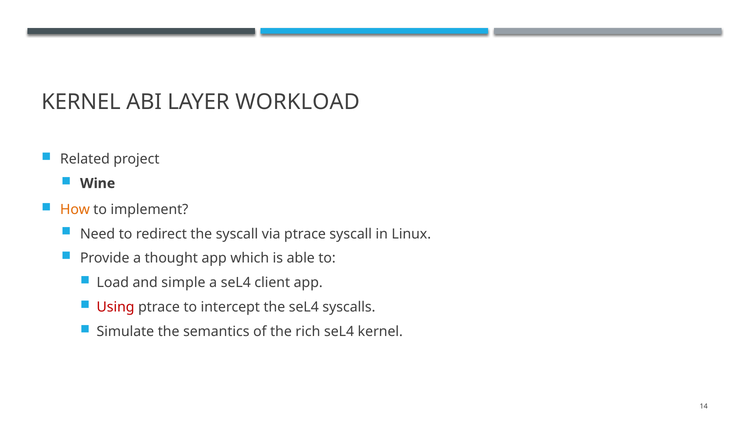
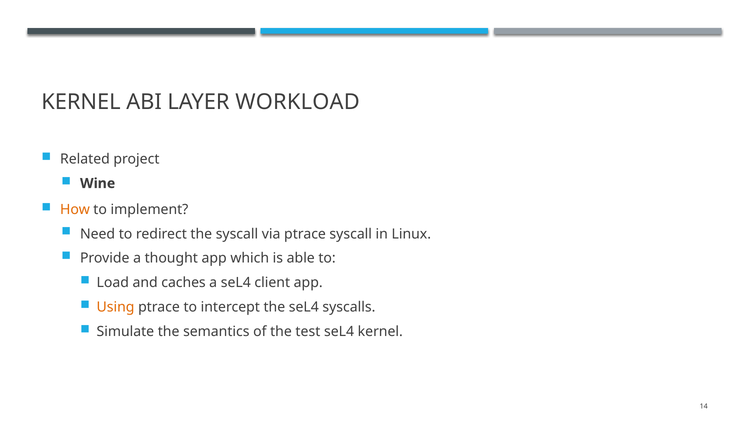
simple: simple -> caches (184, 282)
Using colour: red -> orange (116, 307)
rich: rich -> test (308, 331)
